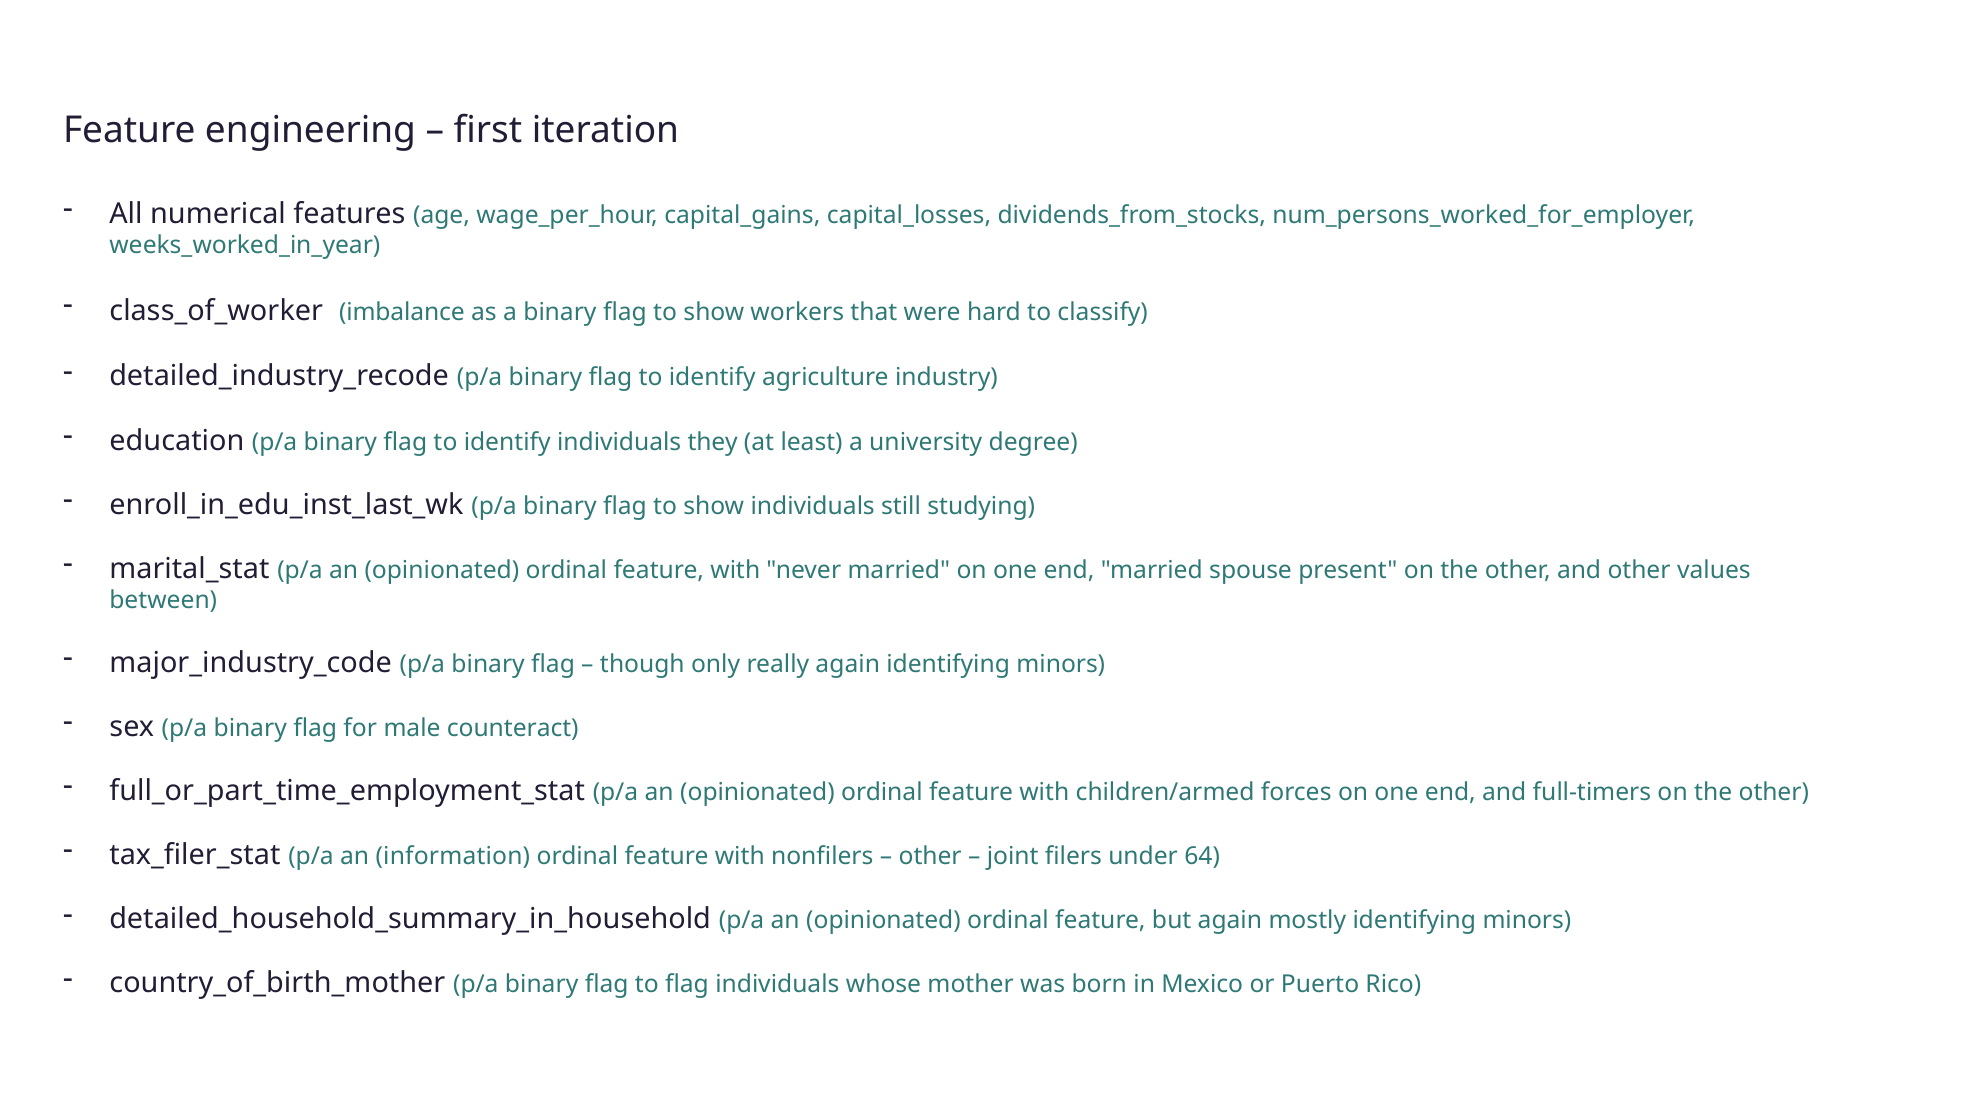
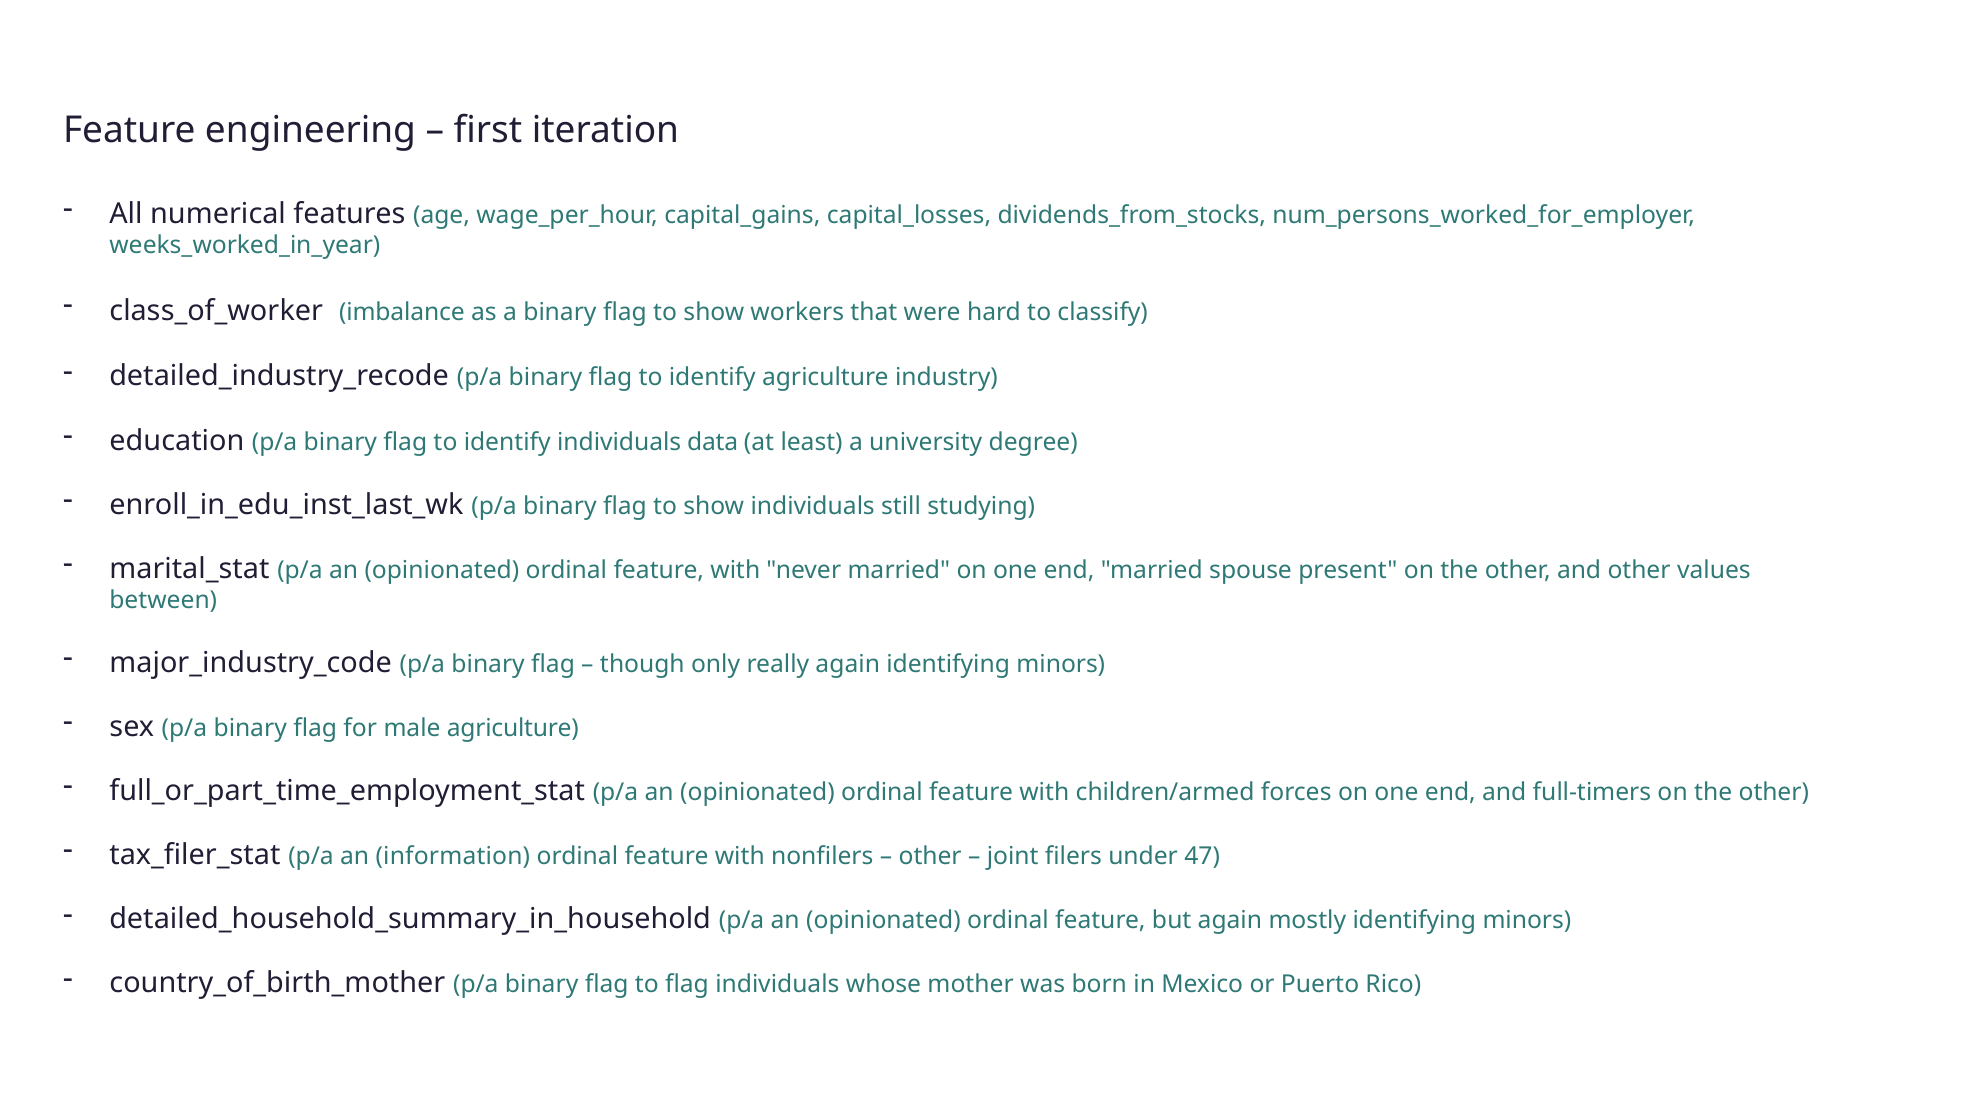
they: they -> data (713, 442)
male counteract: counteract -> agriculture (513, 728)
64: 64 -> 47 (1202, 857)
